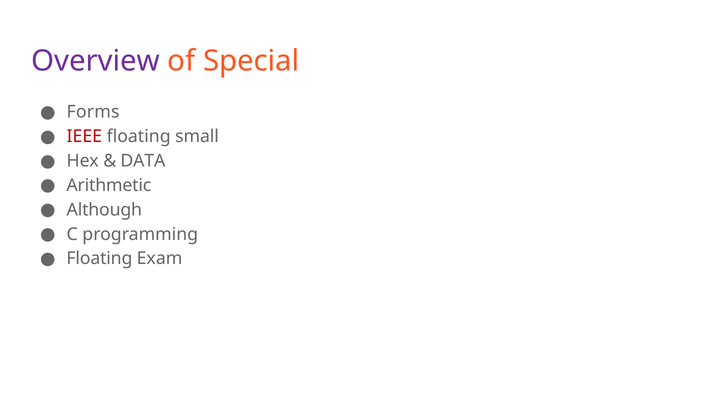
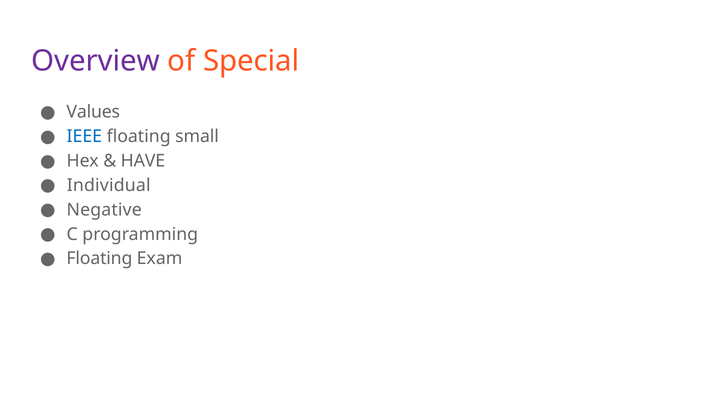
Forms: Forms -> Values (93, 112)
IEEE colour: red -> blue (84, 137)
DATA: DATA -> HAVE (143, 161)
Arithmetic: Arithmetic -> Individual (109, 185)
Although: Although -> Negative (104, 210)
